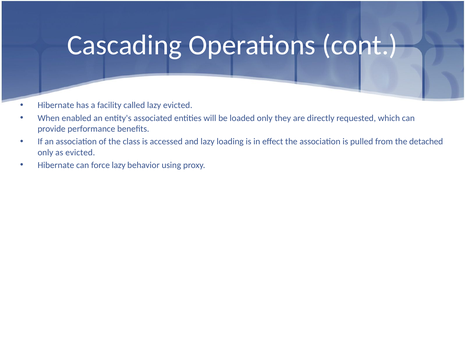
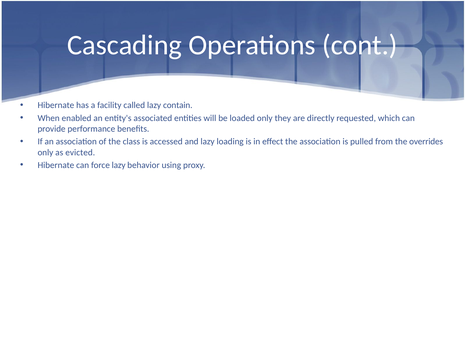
lazy evicted: evicted -> contain (178, 105)
detached: detached -> overrides (426, 141)
